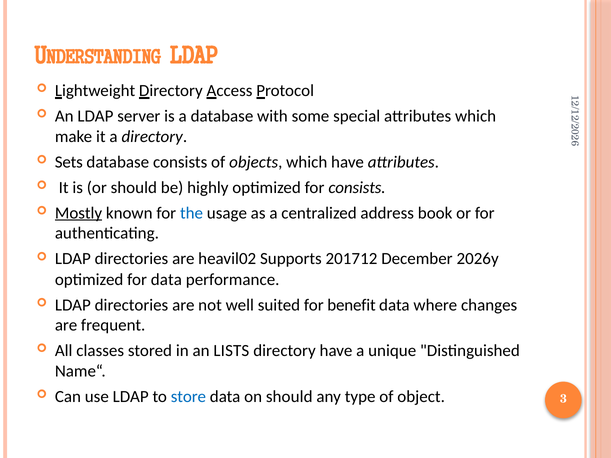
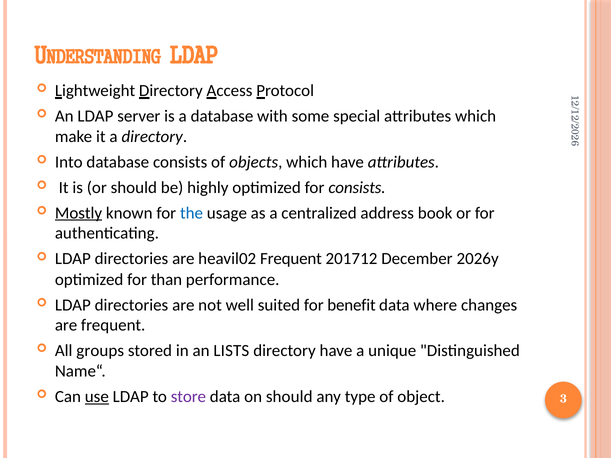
Sets: Sets -> Into (69, 162)
heavil02 Supports: Supports -> Frequent (291, 259)
for data: data -> than (166, 280)
classes: classes -> groups (100, 351)
use underline: none -> present (97, 397)
store colour: blue -> purple (188, 397)
